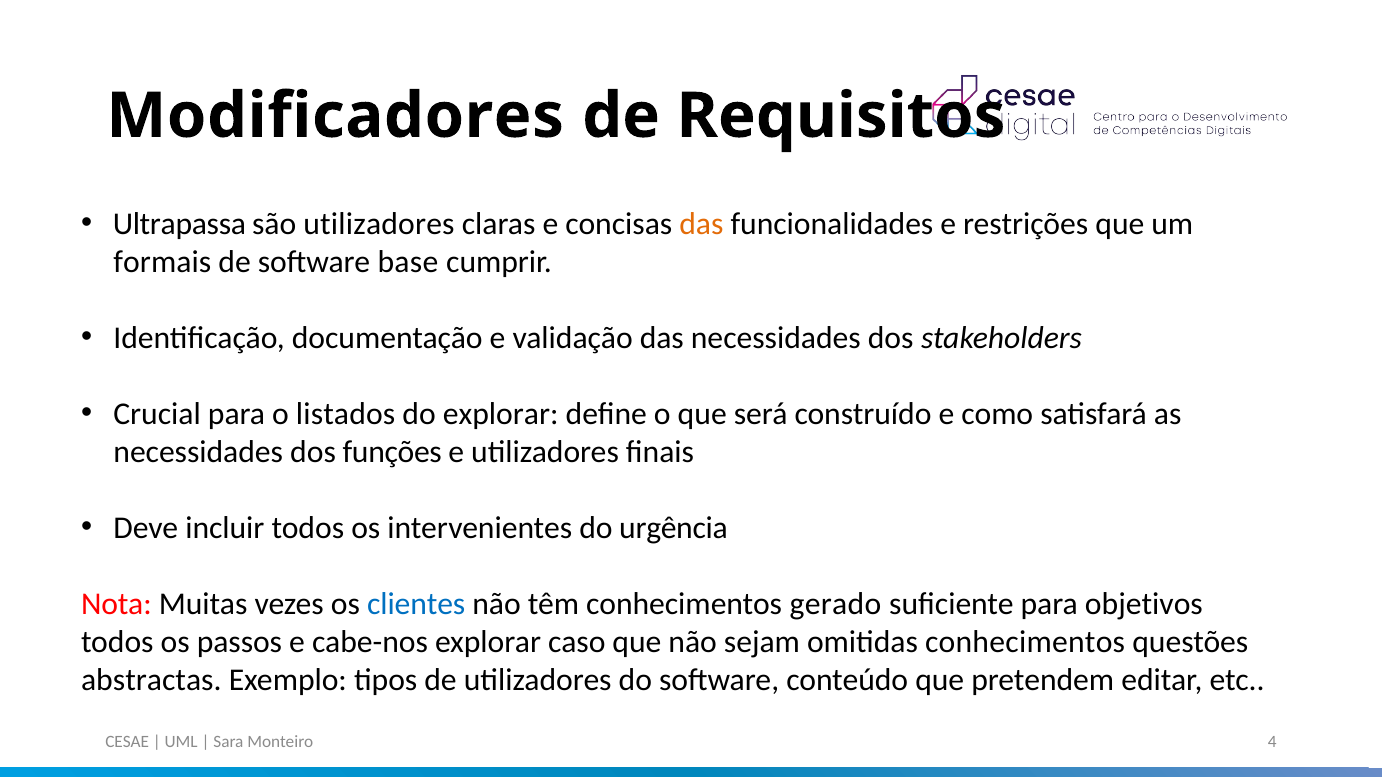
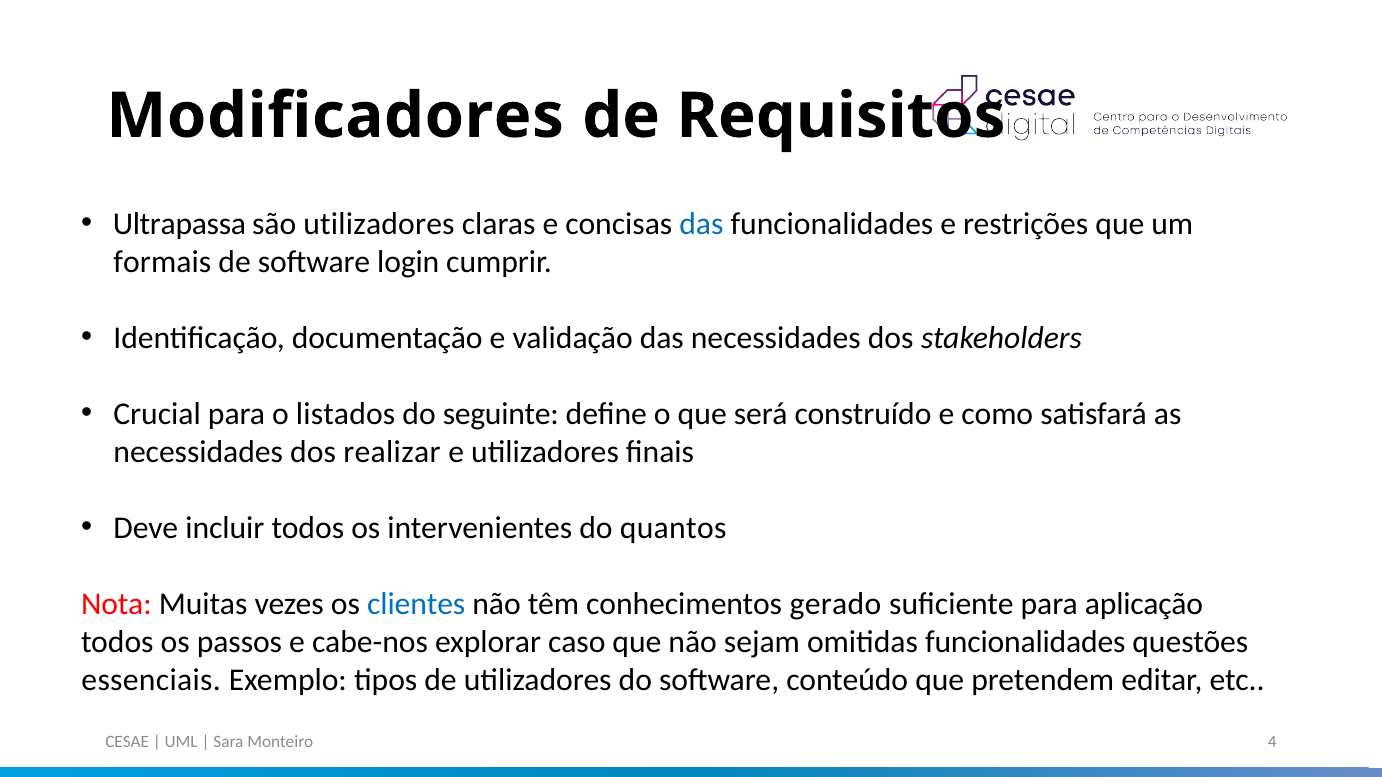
das colour: orange -> blue (701, 224)
base: base -> login (408, 262)
do explorar: explorar -> seguinte (501, 414)
funções: funções -> realizar (392, 452)
urgência: urgência -> quantos (673, 528)
objetivos: objetivos -> aplicação (1144, 604)
omitidas conhecimentos: conhecimentos -> funcionalidades (1025, 642)
abstractas: abstractas -> essenciais (151, 680)
